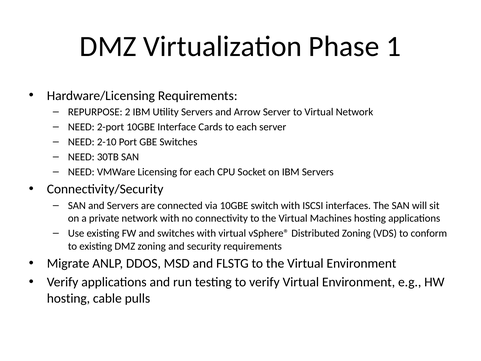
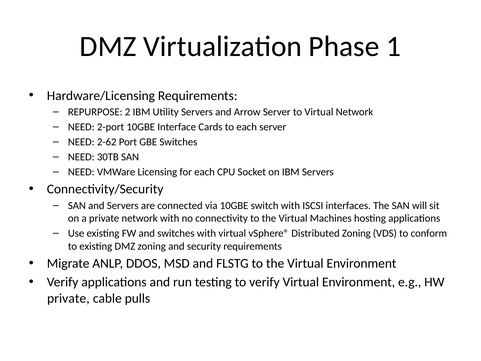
2-10: 2-10 -> 2-62 (107, 142)
hosting: hosting -> private (68, 298)
